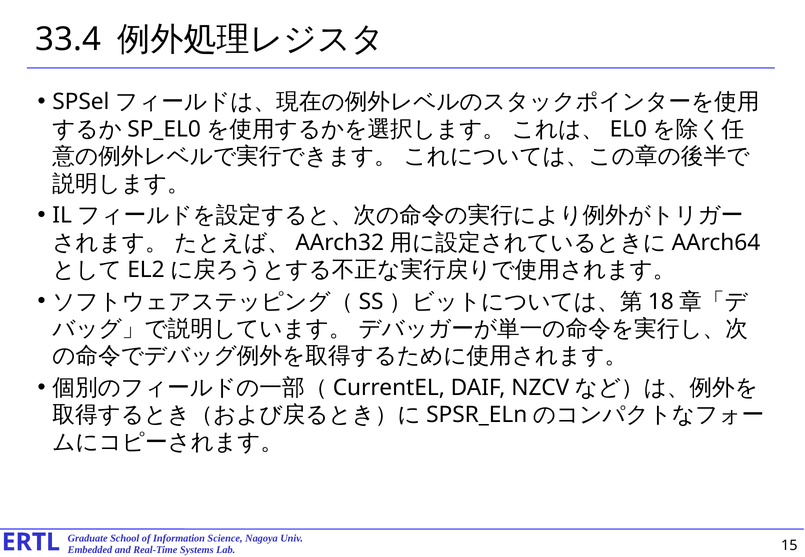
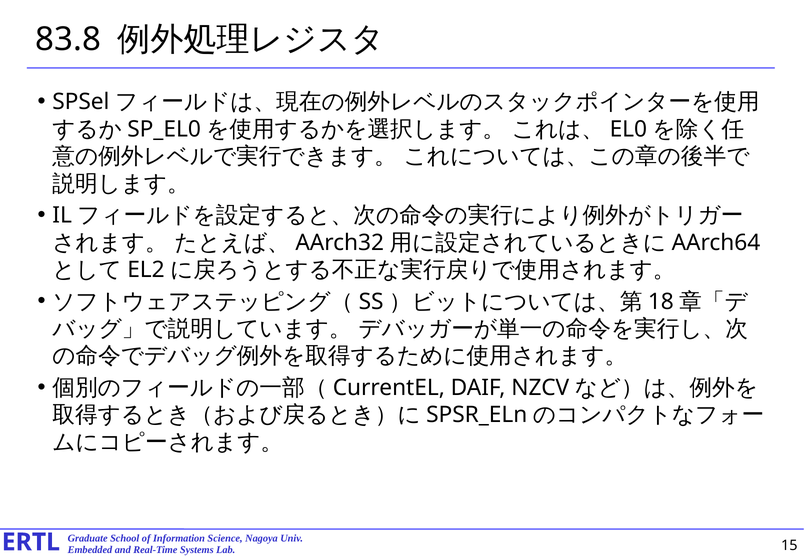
33.4: 33.4 -> 83.8 (68, 39)
